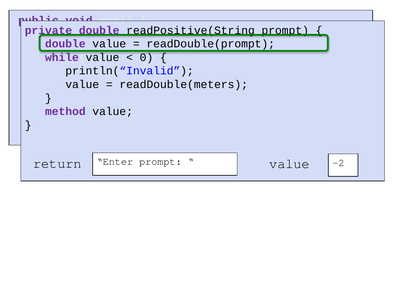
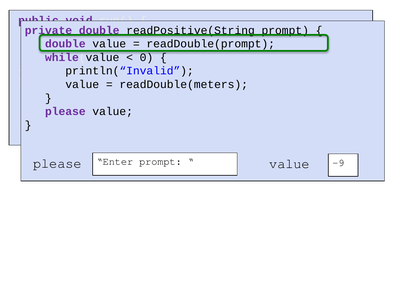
method: method -> please (65, 111)
return: return -> please (57, 163)
-2: -2 -> -9 (338, 163)
